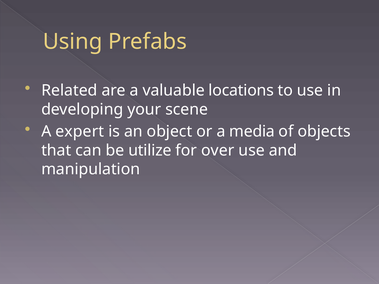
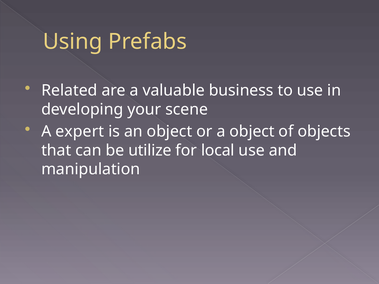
locations: locations -> business (241, 90)
a media: media -> object (252, 132)
over: over -> local (218, 150)
